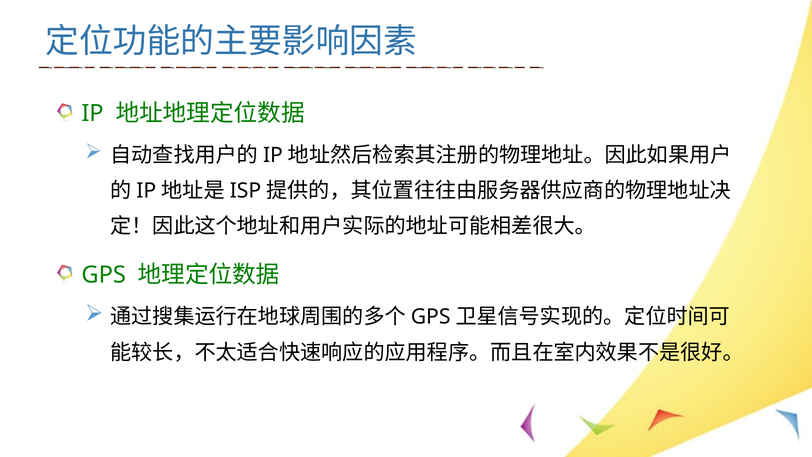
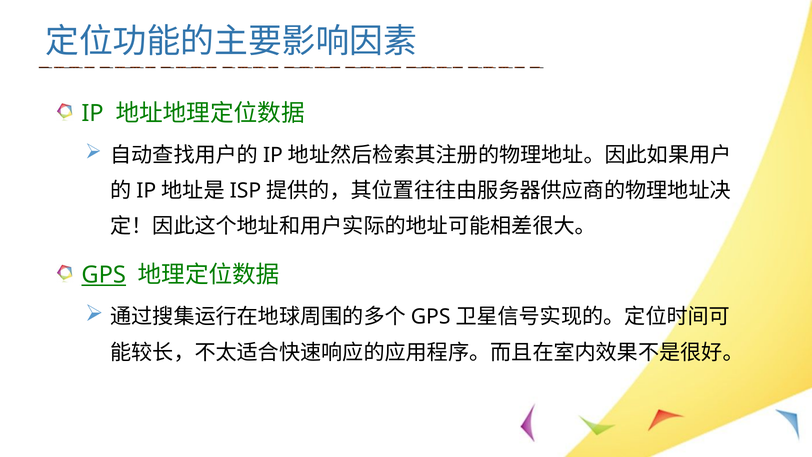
GPS underline: none -> present (104, 275)
